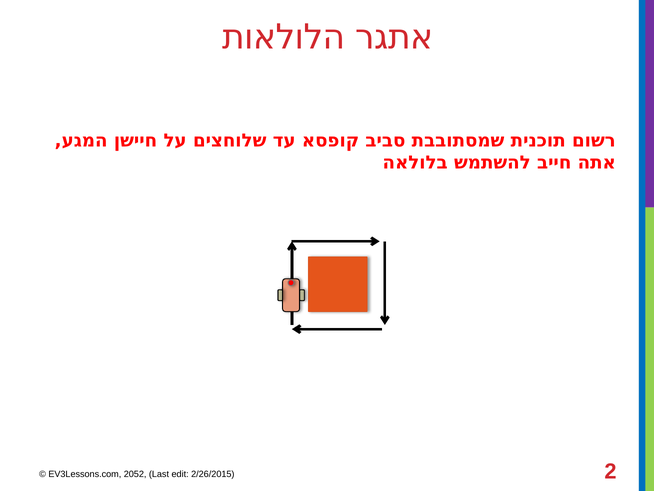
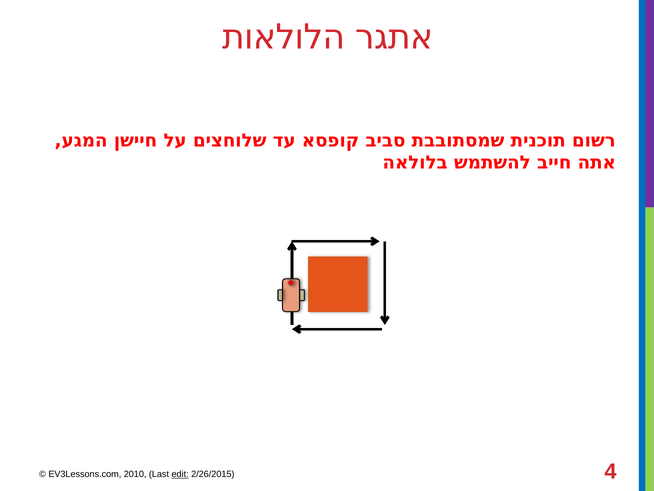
2052: 2052 -> 2010 (135, 474)
edit underline: none -> present (180, 474)
2: 2 -> 4 (610, 471)
